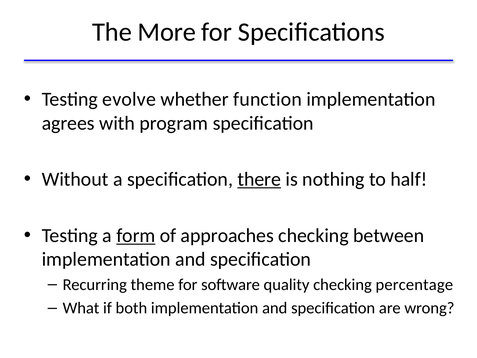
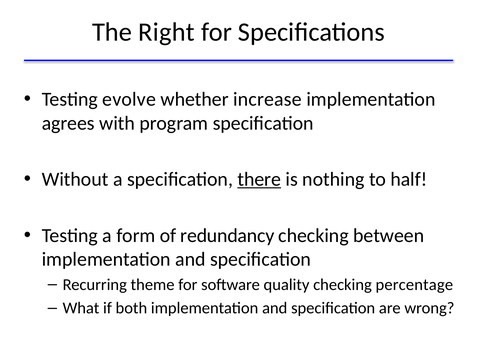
More: More -> Right (166, 32)
function: function -> increase (268, 99)
form underline: present -> none (136, 235)
approaches: approaches -> redundancy (227, 235)
